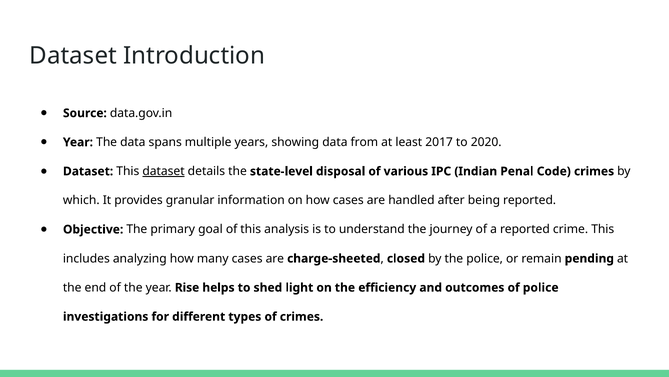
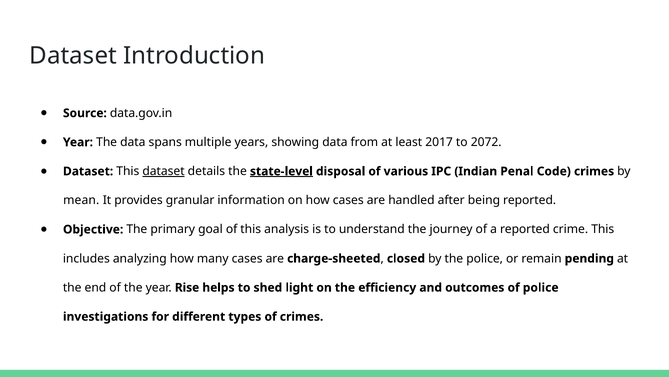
2020: 2020 -> 2072 (486, 142)
state-level underline: none -> present (281, 171)
which: which -> mean (81, 200)
